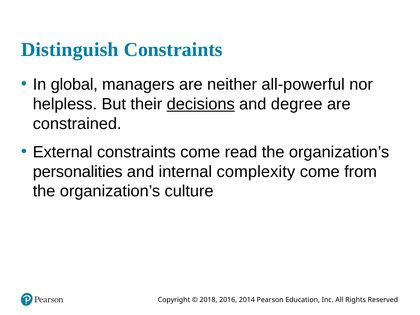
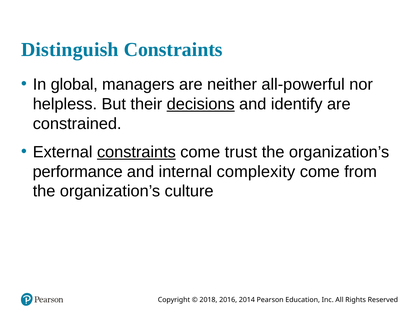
degree: degree -> identify (297, 104)
constraints underline: none -> present (136, 152)
read: read -> trust (241, 152)
personalities: personalities -> performance (78, 172)
